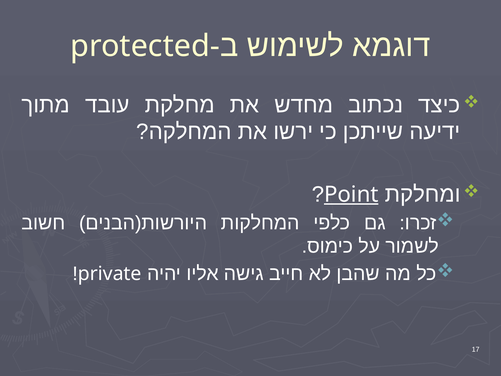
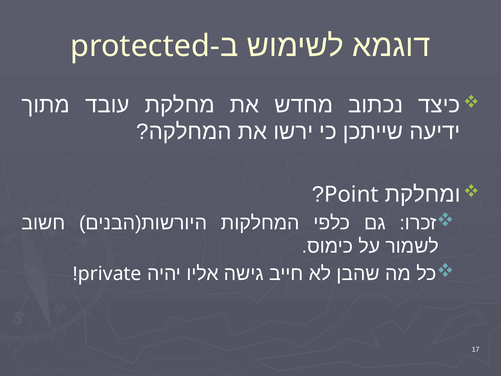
Point underline: present -> none (351, 194)
